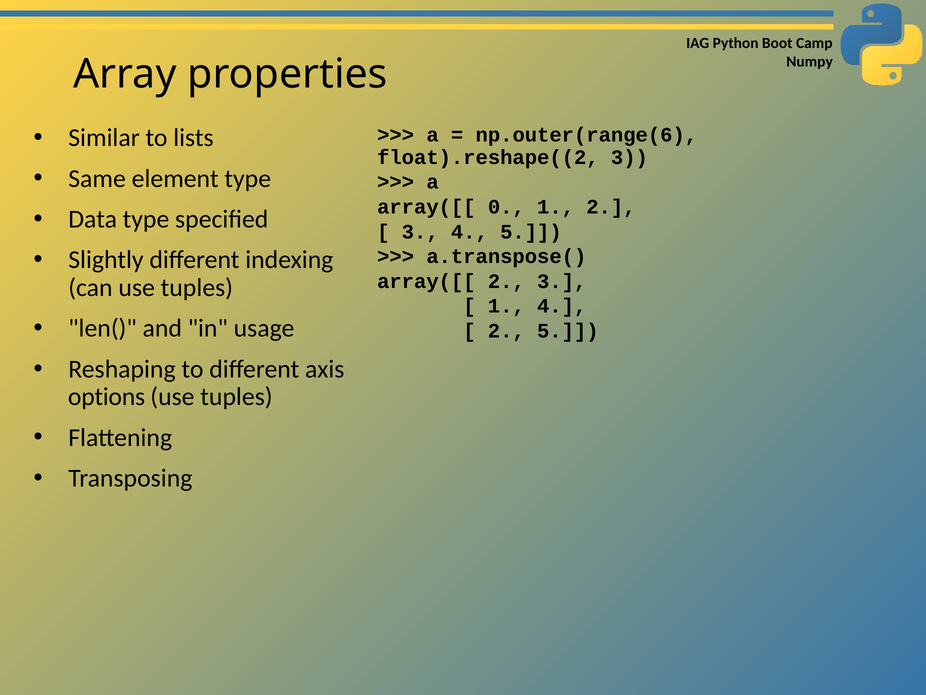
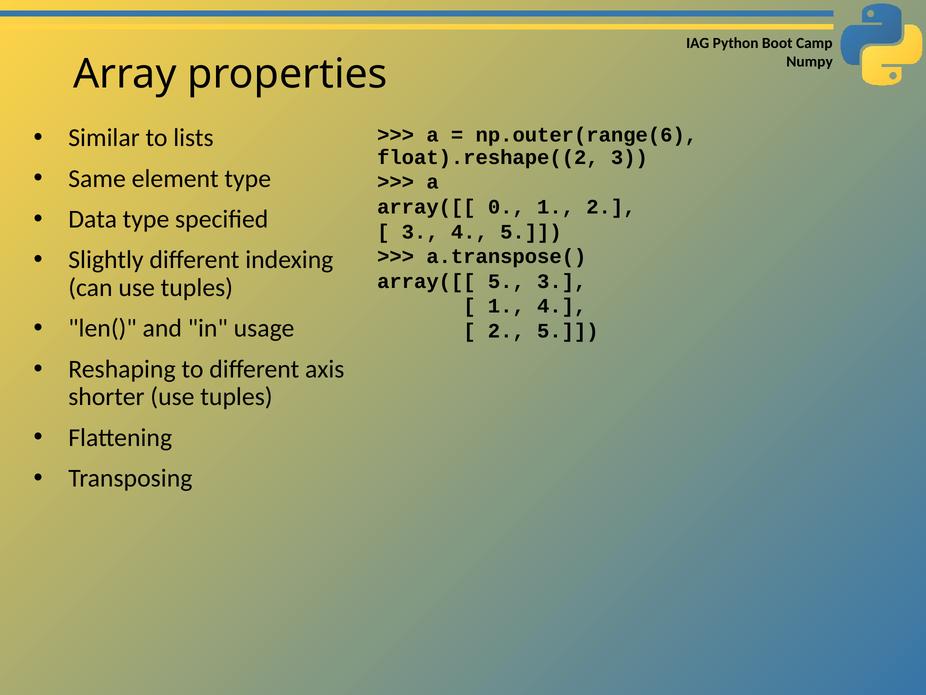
array([[ 2: 2 -> 5 (506, 281)
options: options -> shorter (106, 397)
